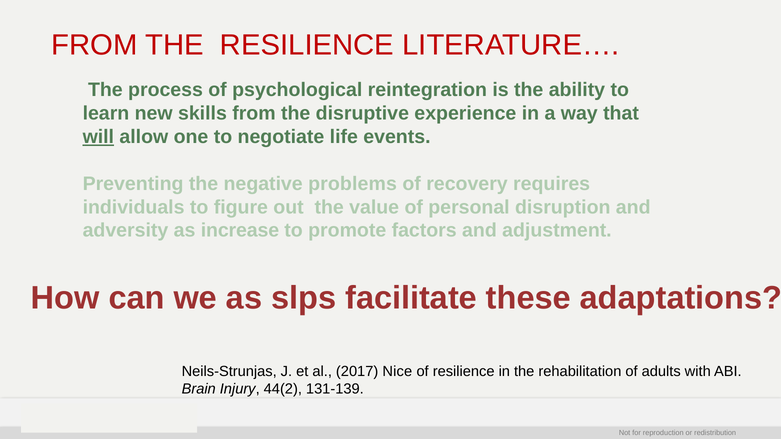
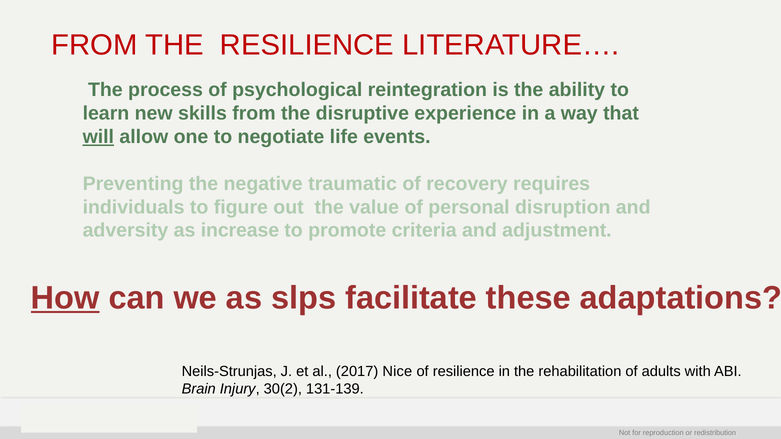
problems: problems -> traumatic (353, 184)
factors: factors -> criteria (424, 231)
How underline: none -> present (65, 298)
44(2: 44(2 -> 30(2 (283, 389)
